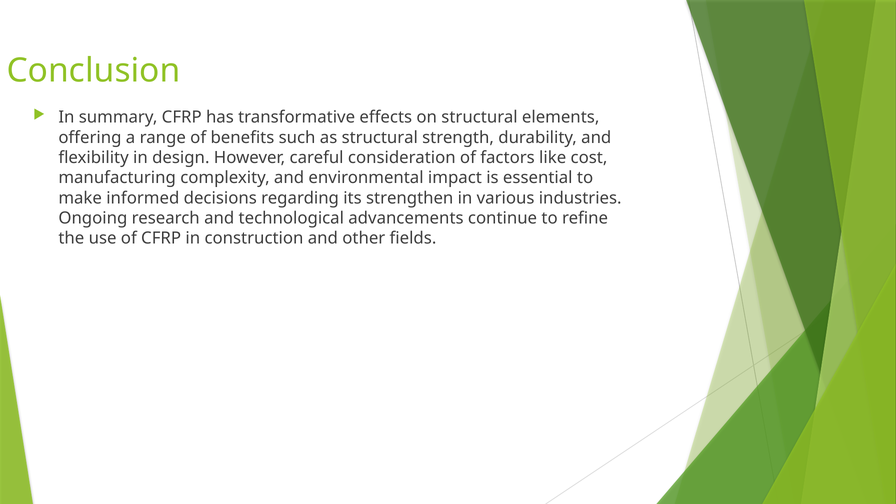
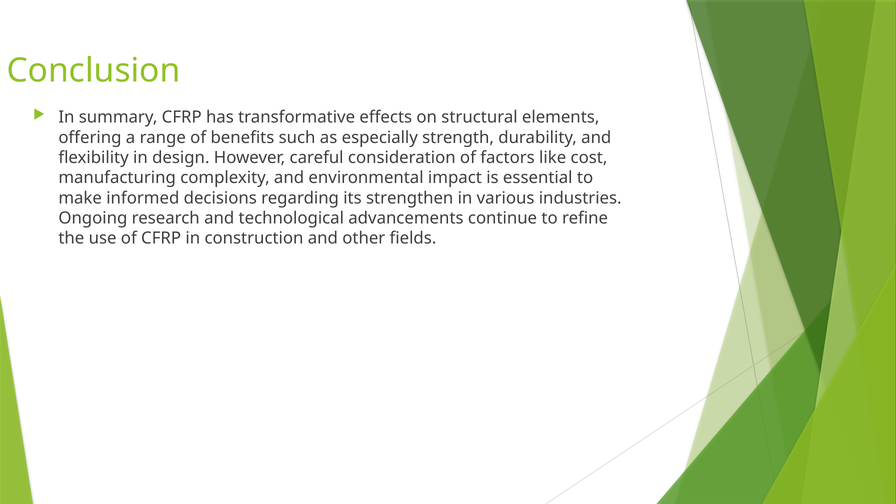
as structural: structural -> especially (380, 138)
